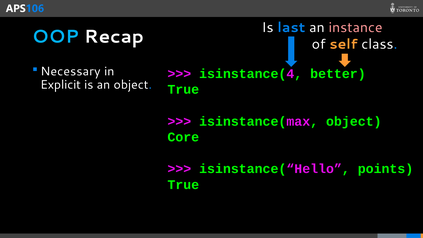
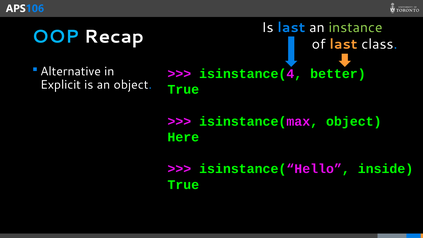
instance colour: pink -> light green (356, 27)
of self: self -> last (343, 44)
Necessary: Necessary -> Alternative (71, 72)
Core: Core -> Here (183, 137)
points: points -> inside (386, 169)
